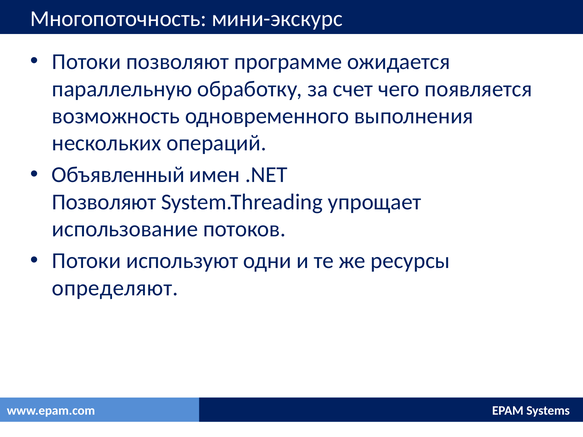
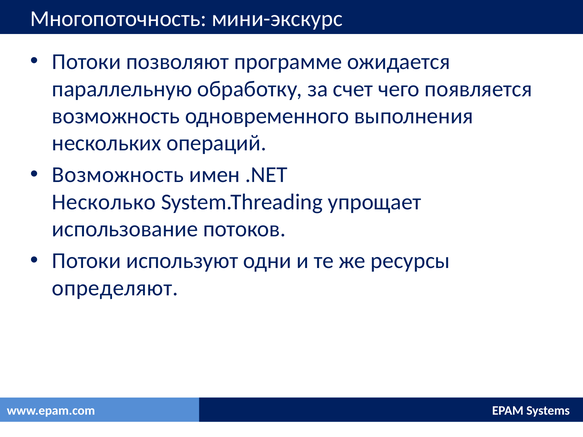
Объявленный: Объявленный -> Возможность (118, 175)
Позволяют: Позволяют -> Несколько (104, 202)
